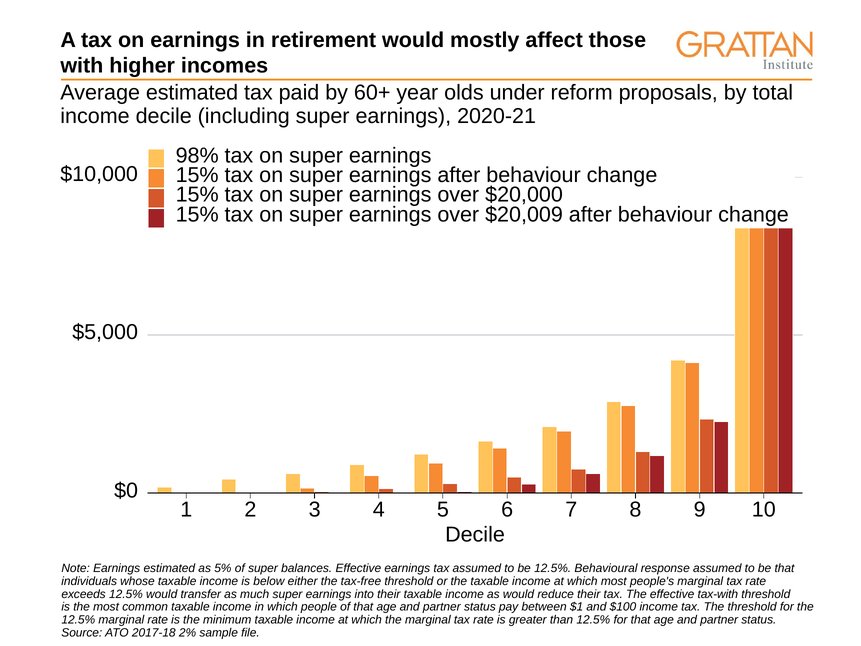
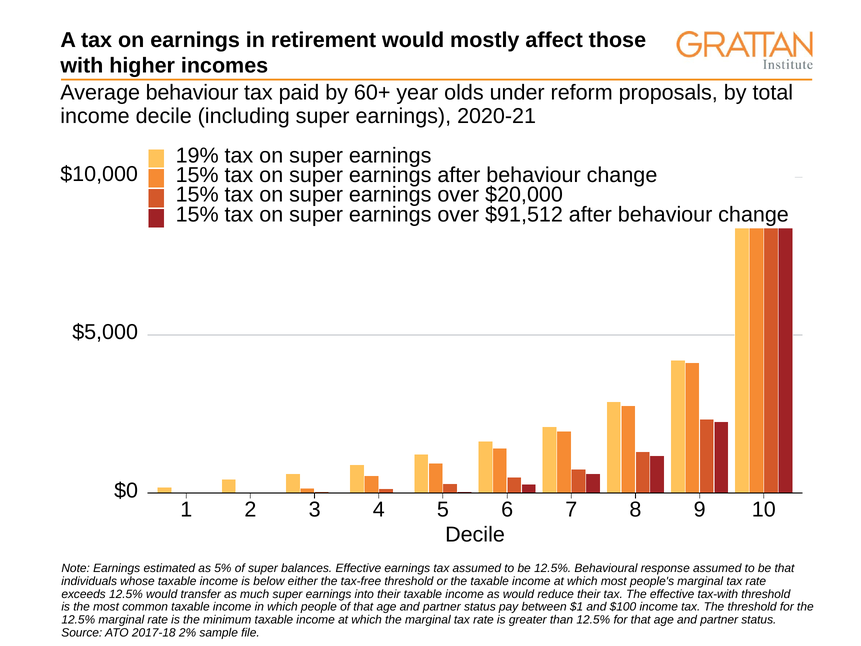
Average estimated: estimated -> behaviour (192, 93)
98%: 98% -> 19% (197, 155)
$20,009: $20,009 -> $91,512 (524, 215)
